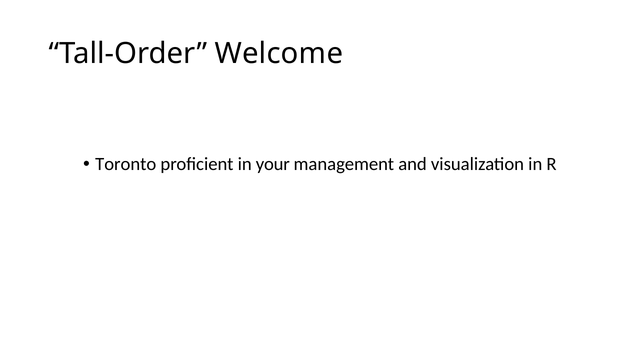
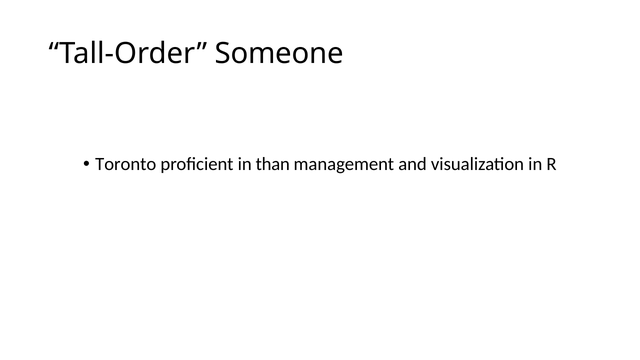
Welcome: Welcome -> Someone (279, 54)
your: your -> than (273, 164)
